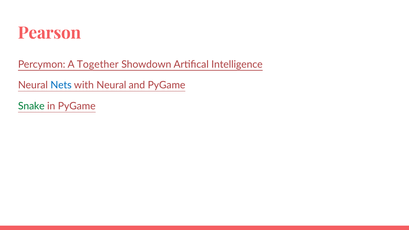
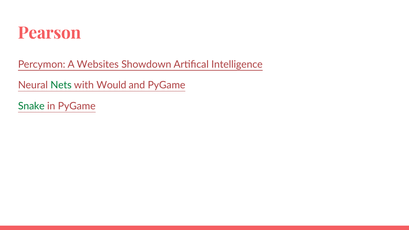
Together: Together -> Websites (98, 64)
Nets colour: blue -> green (61, 85)
with Neural: Neural -> Would (111, 85)
